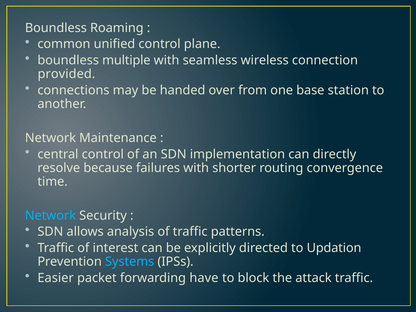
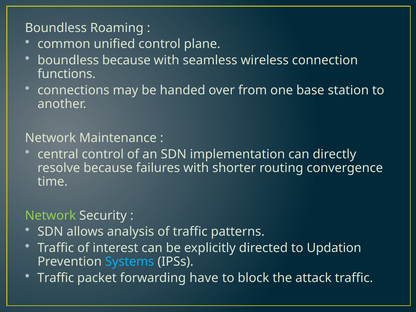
boundless multiple: multiple -> because (126, 60)
provided: provided -> functions (67, 74)
Network colour: light blue -> light green (50, 216)
Easier: Easier -> Traffic (56, 278)
